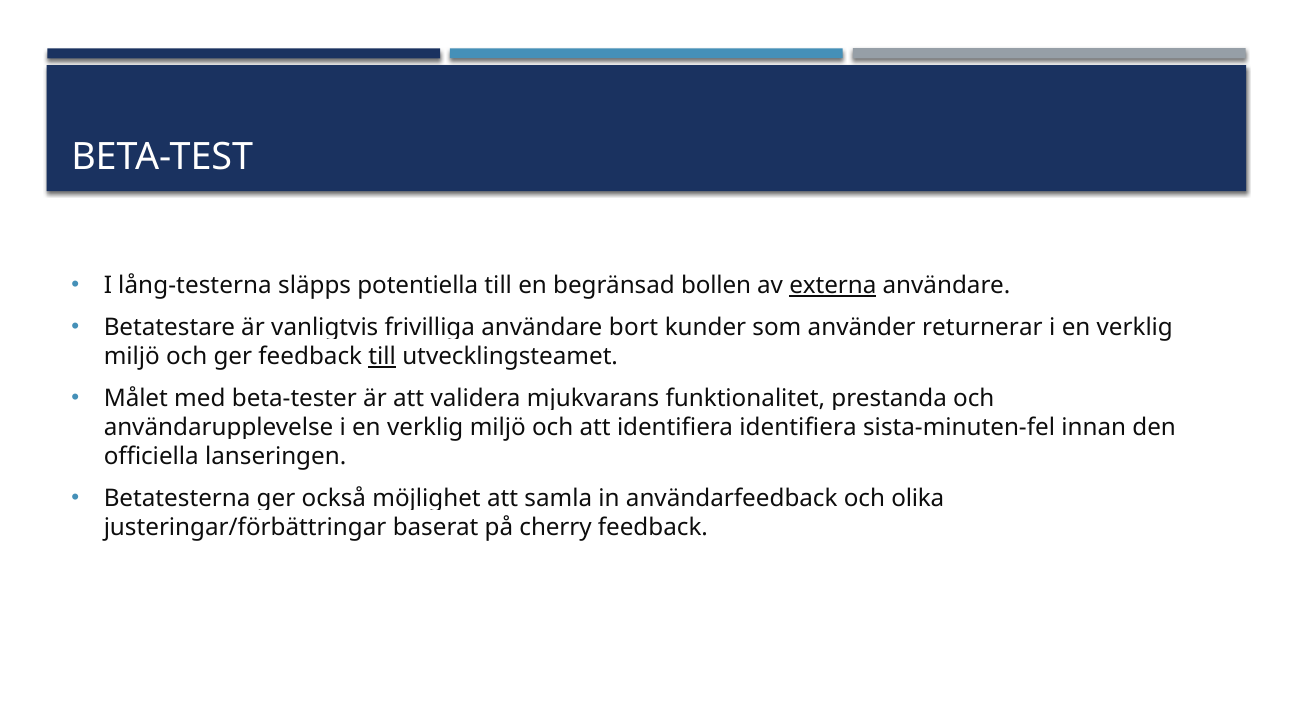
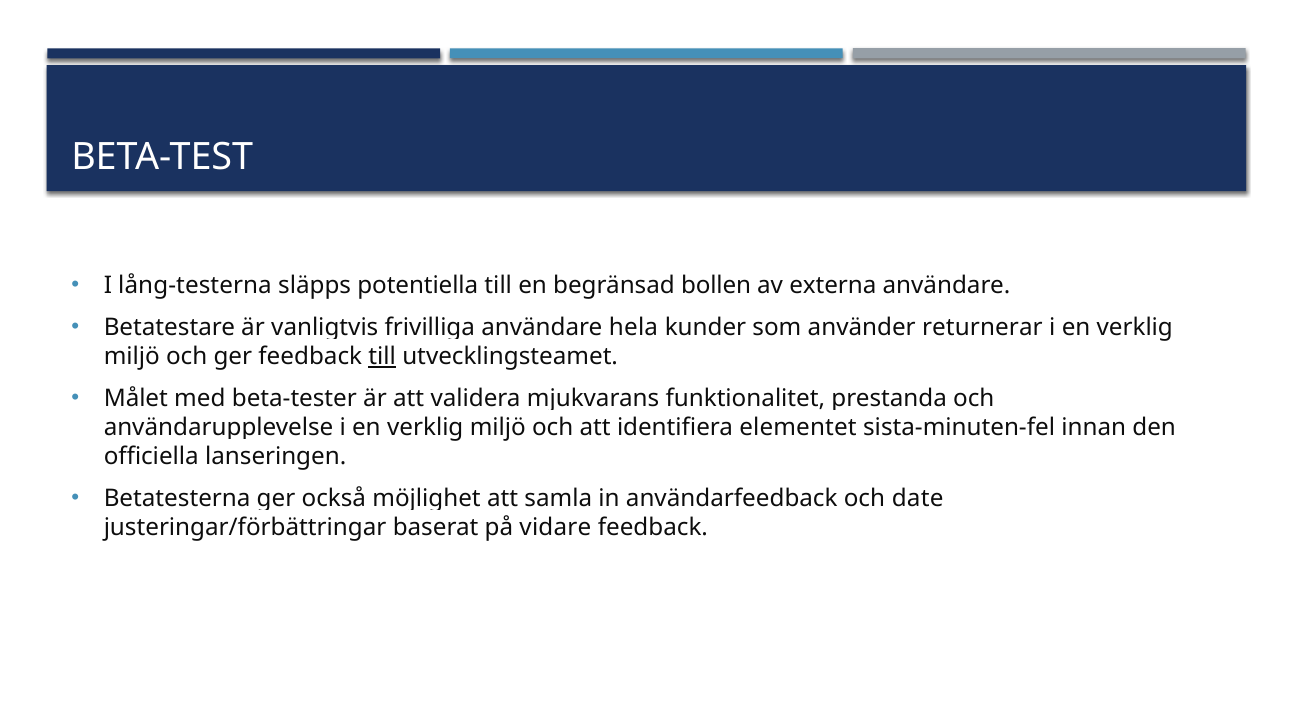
externa underline: present -> none (833, 286)
bort: bort -> hela (633, 328)
identifiera identifiera: identifiera -> elementet (798, 428)
olika: olika -> date (918, 499)
cherry: cherry -> vidare (555, 528)
